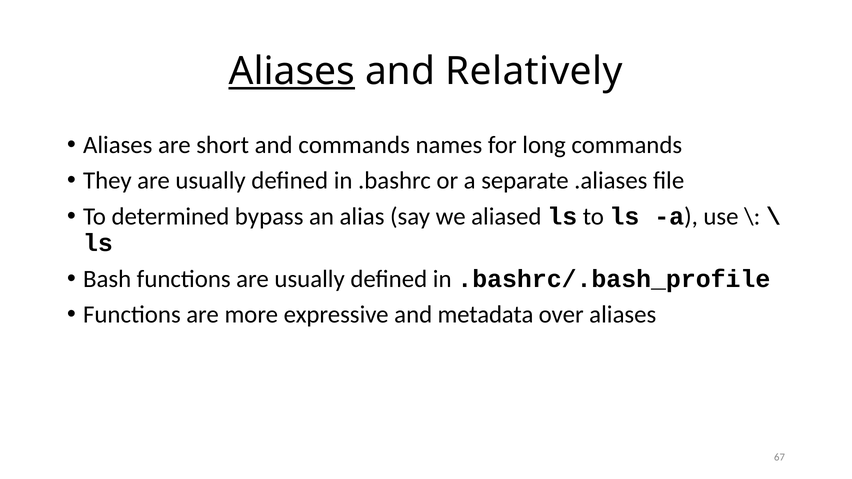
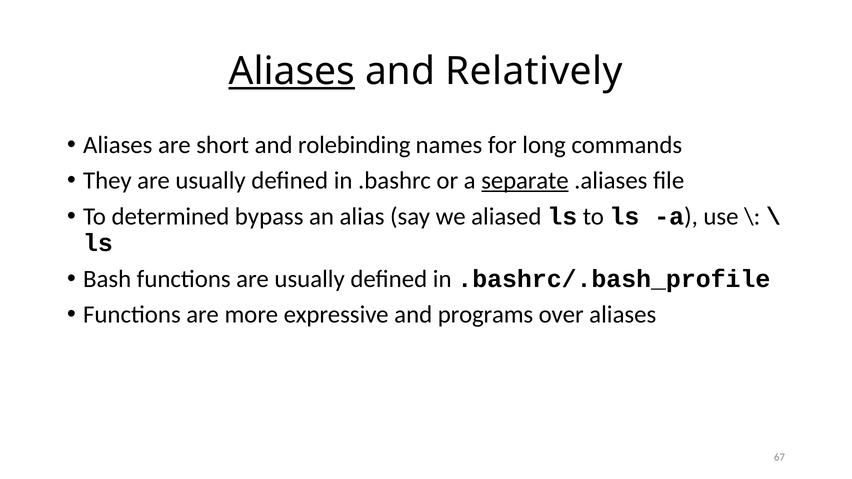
and commands: commands -> rolebinding (354, 145)
separate underline: none -> present (525, 181)
metadata: metadata -> programs (485, 315)
